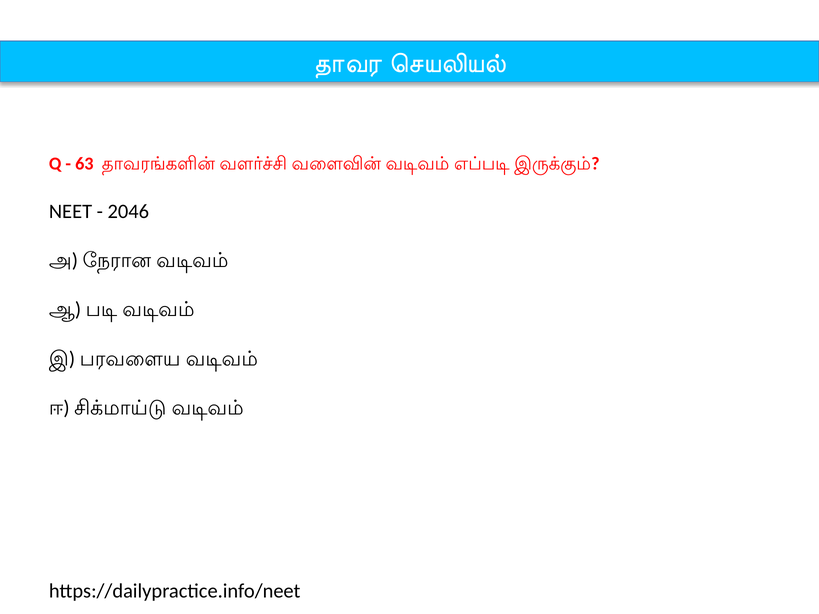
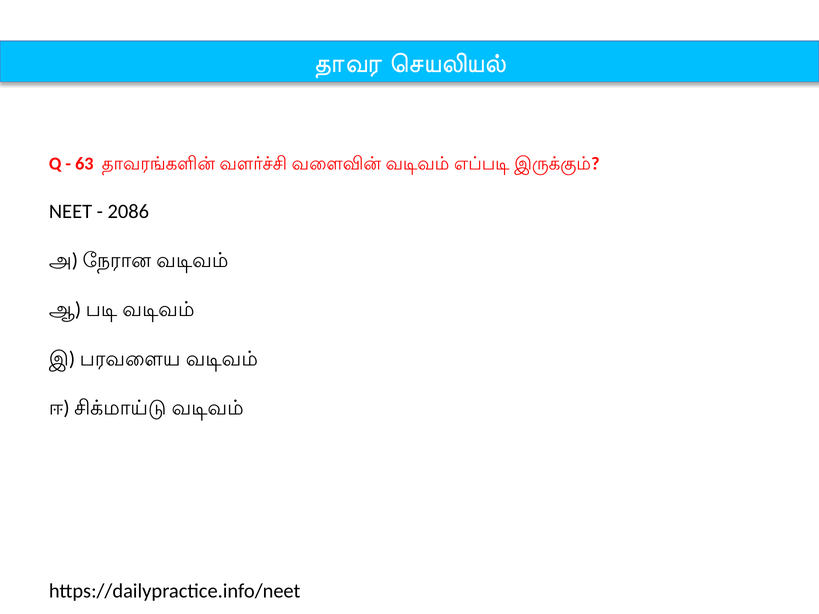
2046: 2046 -> 2086 (128, 212)
